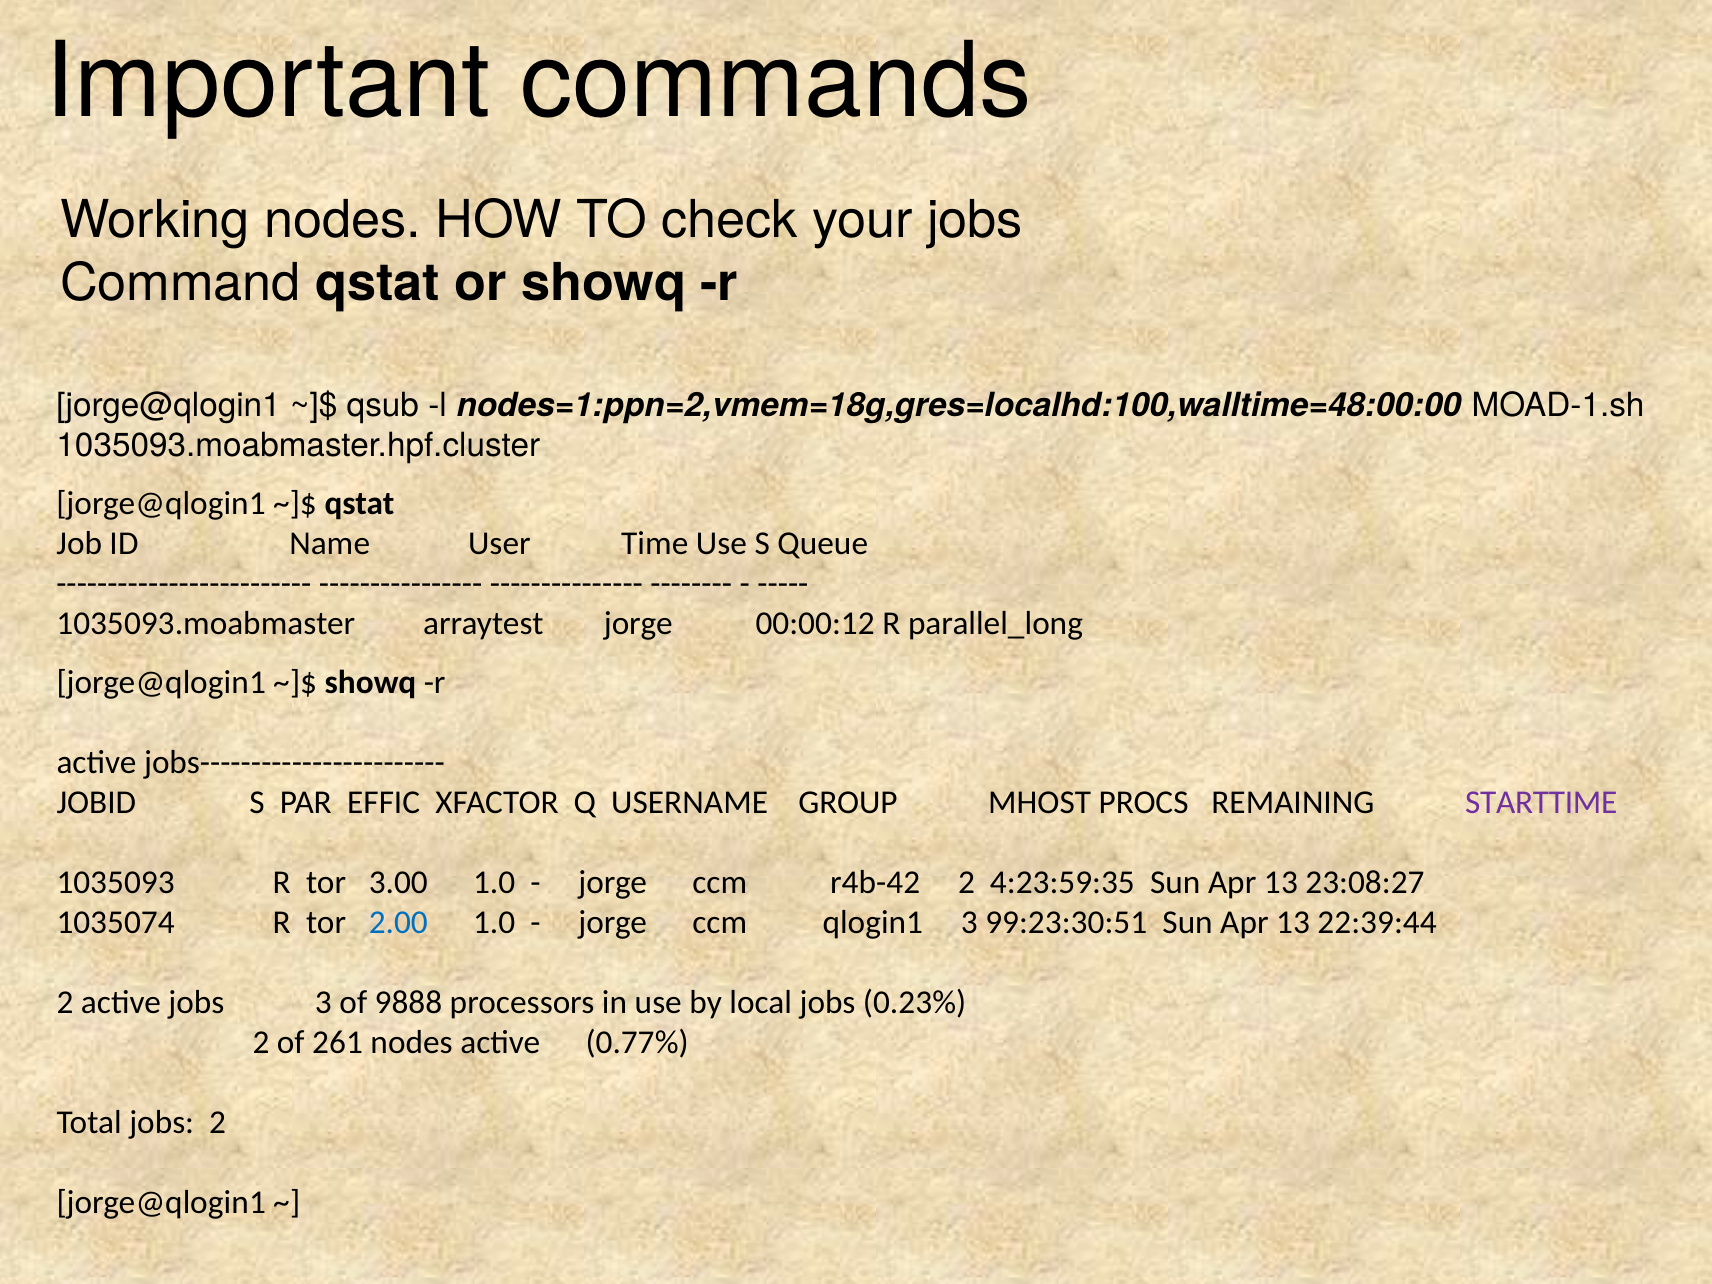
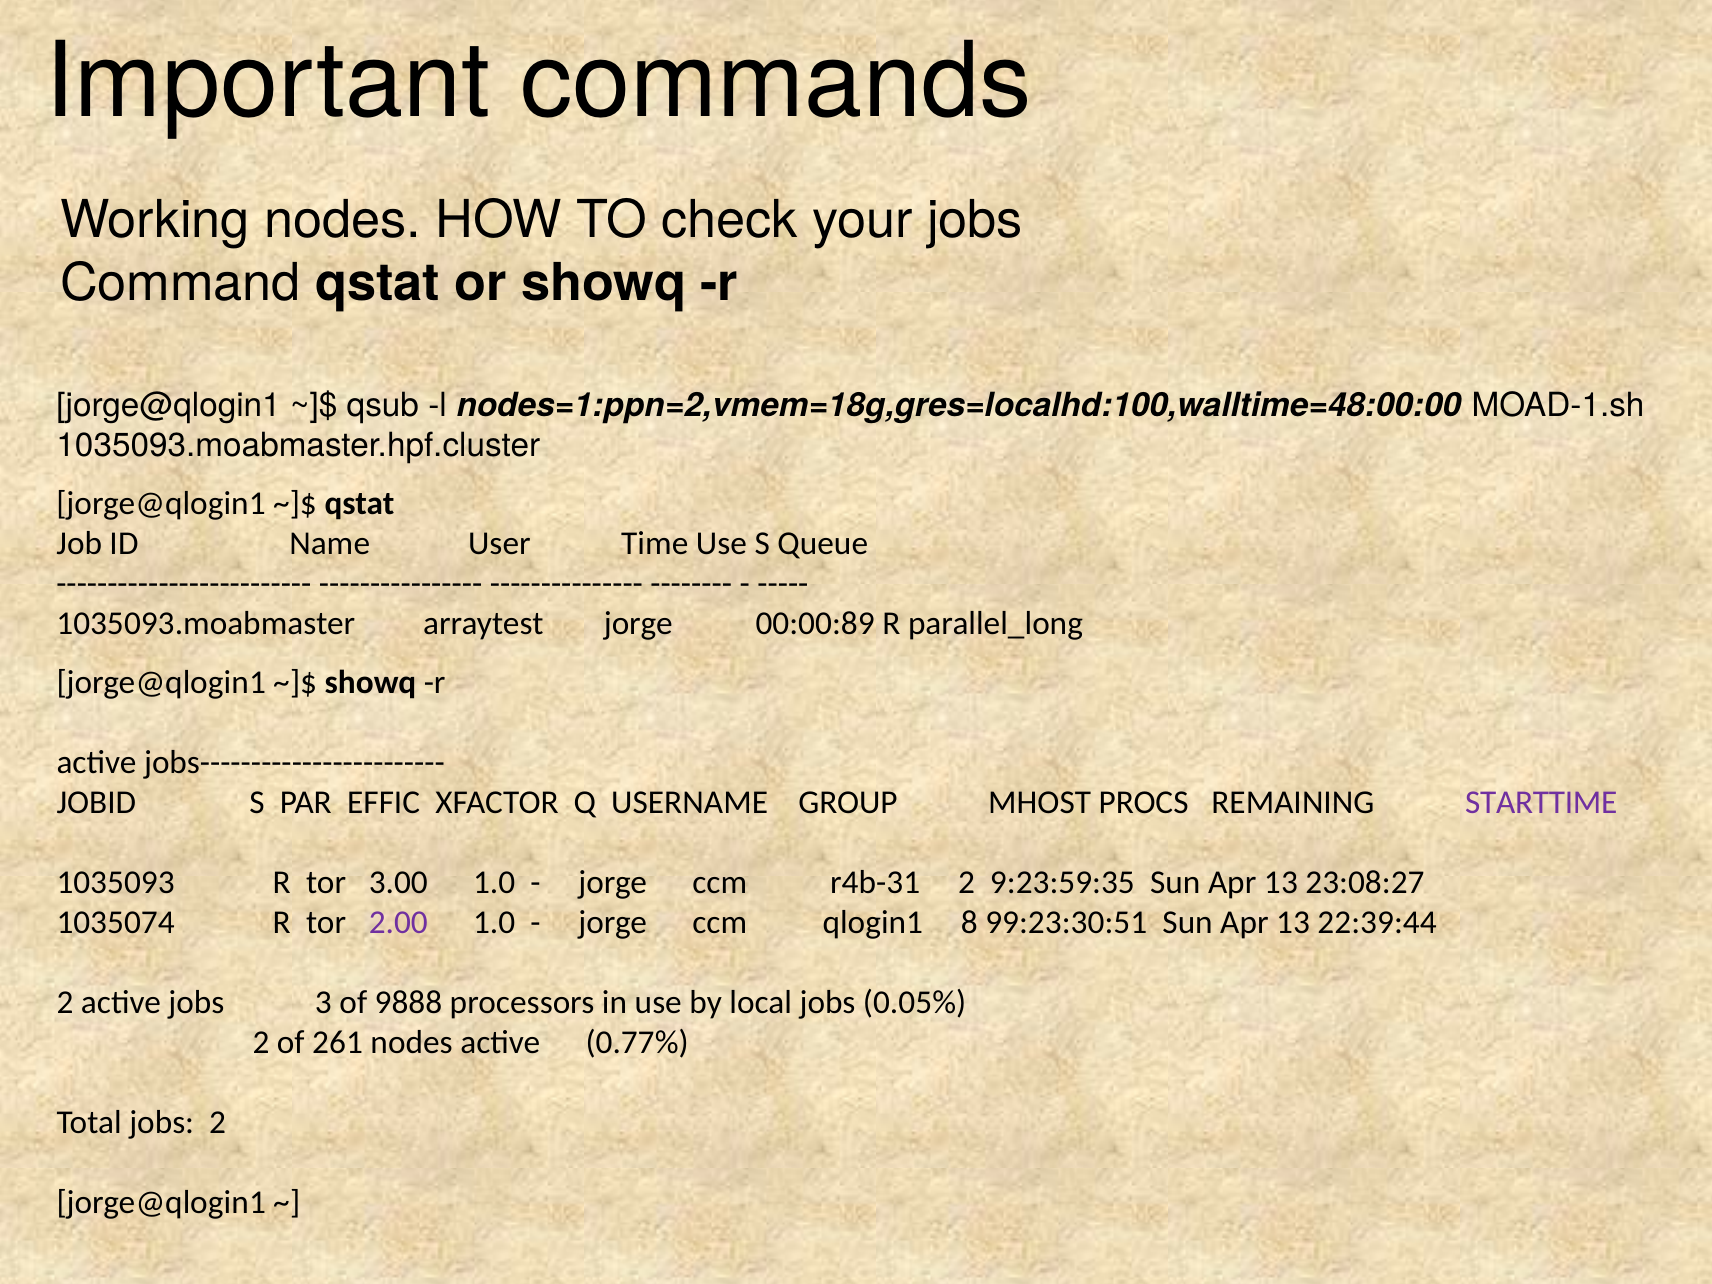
00:00:12: 00:00:12 -> 00:00:89 (815, 624)
r4b-42: r4b-42 -> r4b-31 (875, 882)
4:23:59:35: 4:23:59:35 -> 9:23:59:35 (1062, 882)
2.00 colour: blue -> purple (398, 922)
qlogin1 3: 3 -> 8 (969, 922)
0.23%: 0.23% -> 0.05% (915, 1002)
